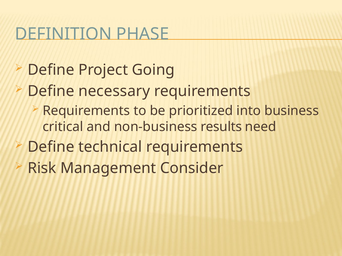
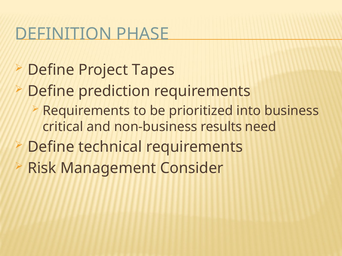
Going: Going -> Tapes (153, 70)
necessary: necessary -> prediction (114, 91)
